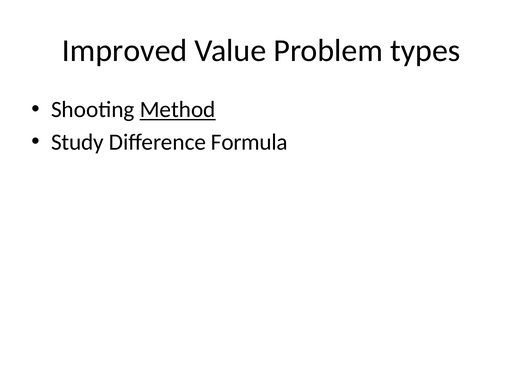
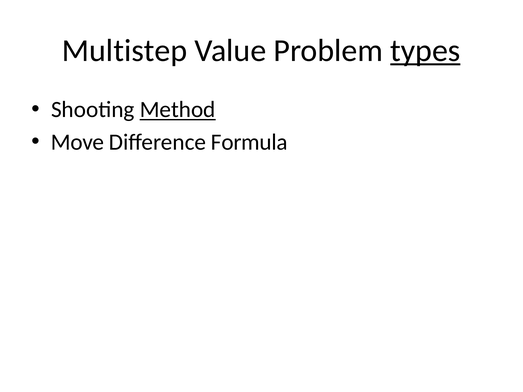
Improved: Improved -> Multistep (125, 51)
types underline: none -> present (425, 51)
Study: Study -> Move (77, 142)
